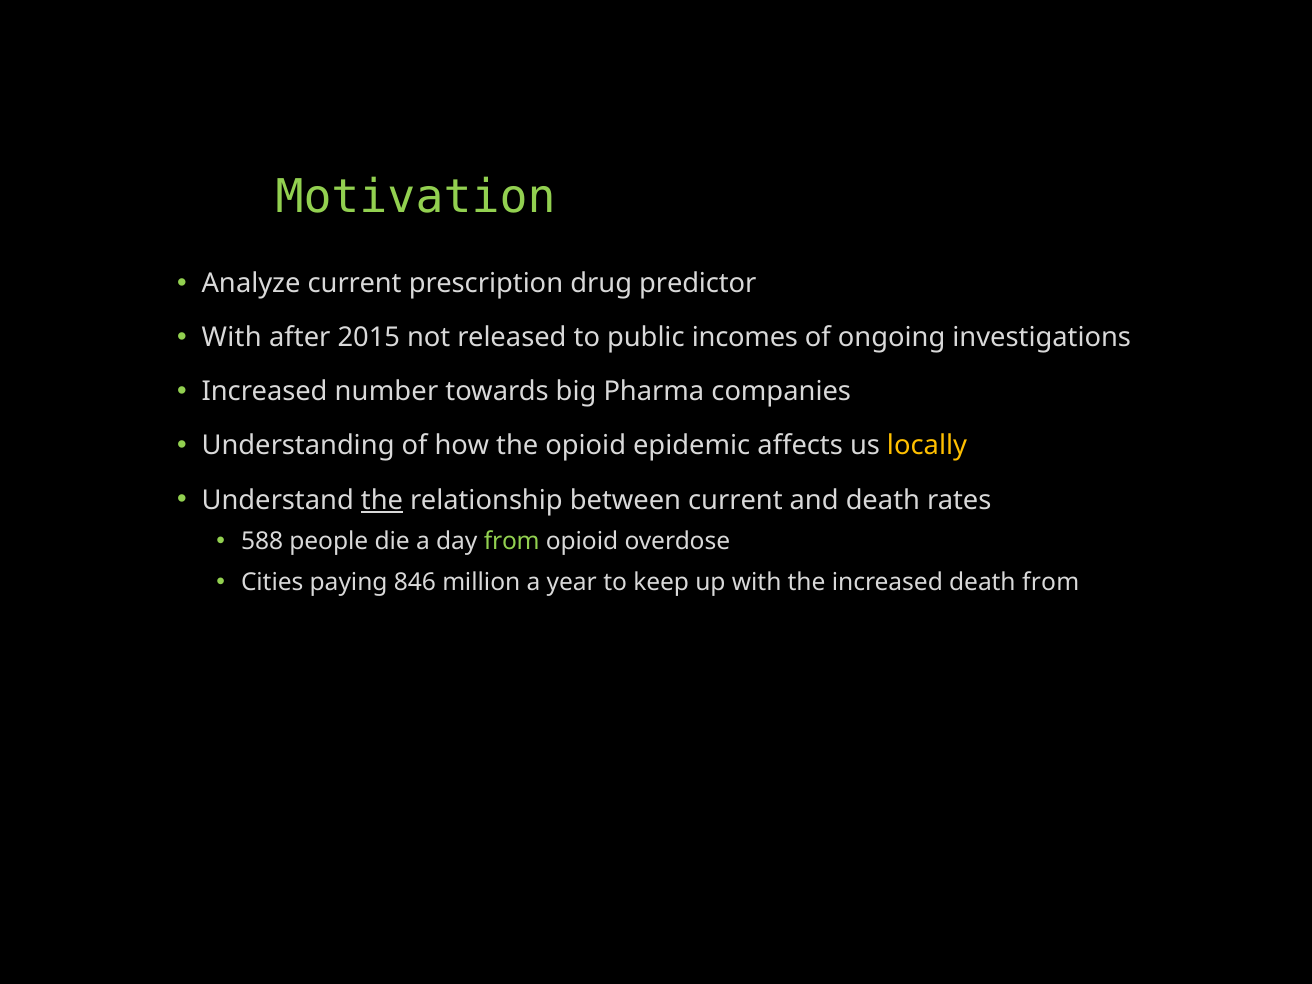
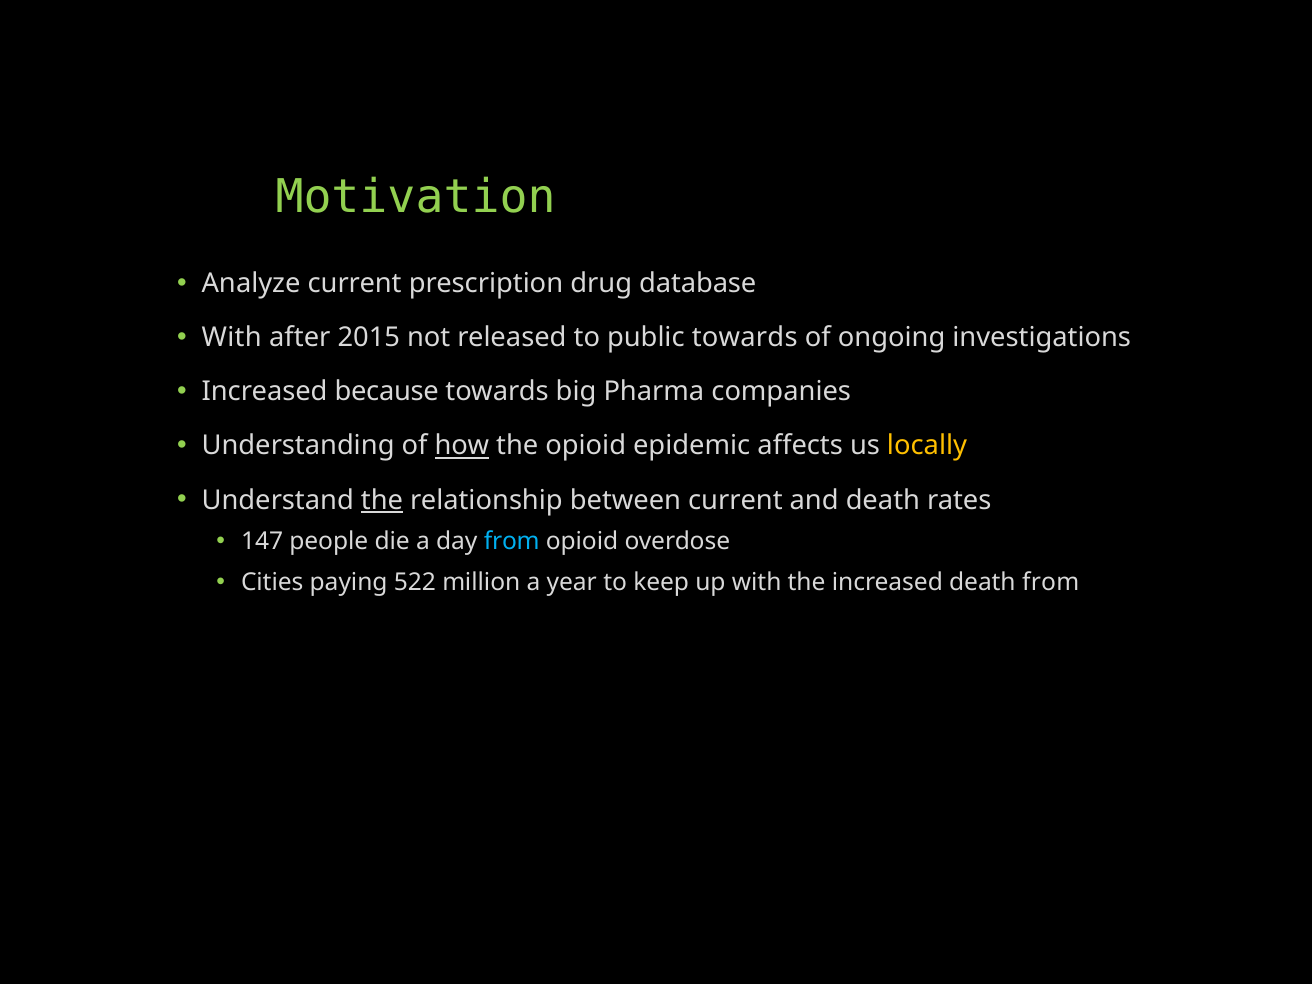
predictor: predictor -> database (698, 284)
public incomes: incomes -> towards (745, 338)
number: number -> because (387, 392)
how underline: none -> present (462, 446)
588: 588 -> 147 (262, 542)
from colour: light green -> light blue (512, 542)
846: 846 -> 522 (415, 582)
